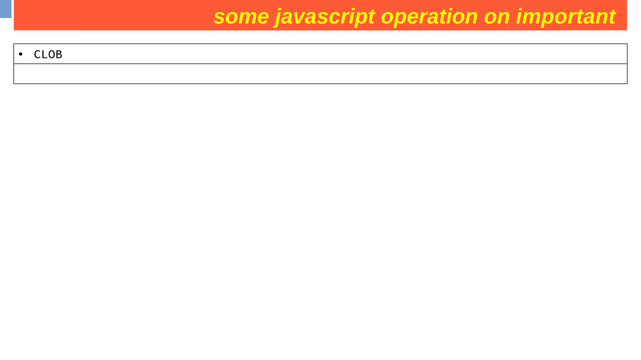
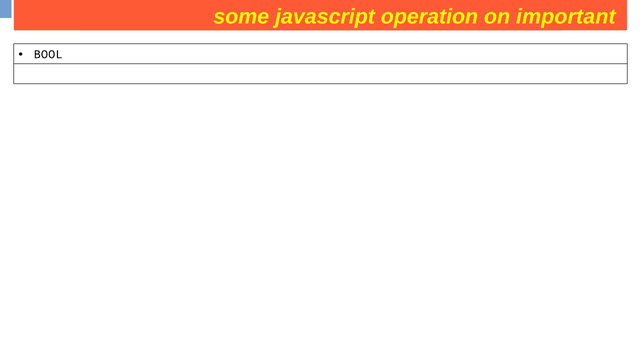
CLOB: CLOB -> BOOL (48, 54)
